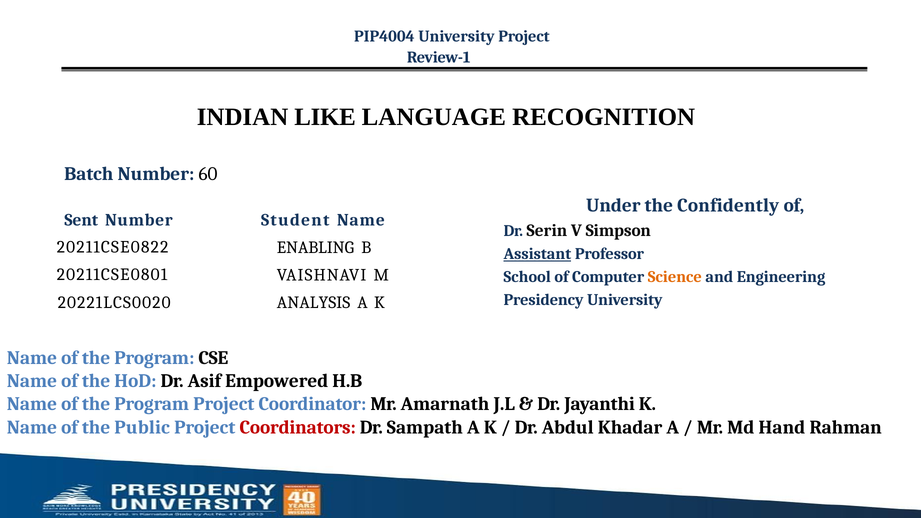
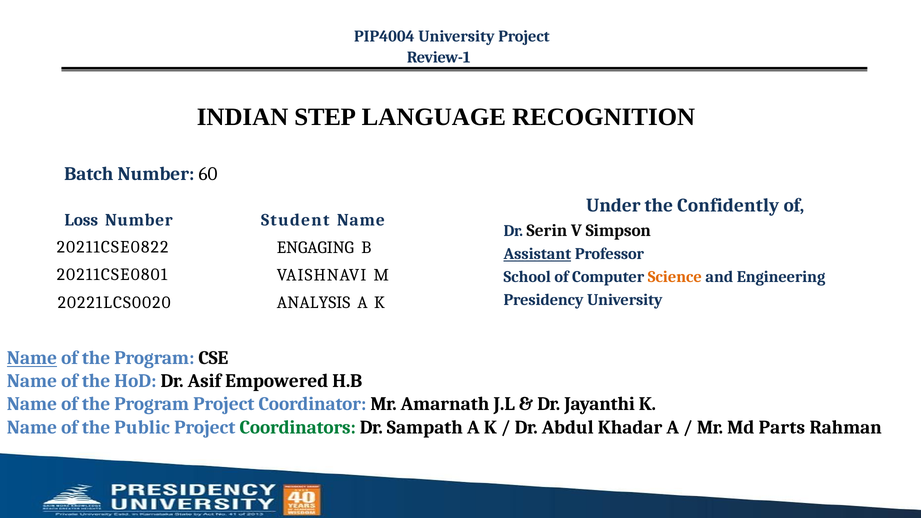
LIKE: LIKE -> STEP (325, 117)
Sent: Sent -> Loss (81, 220)
ENABLING: ENABLING -> ENGAGING (315, 247)
Name underline: none -> present (32, 358)
Coordinators colour: red -> green (298, 427)
Hand: Hand -> Parts (782, 427)
